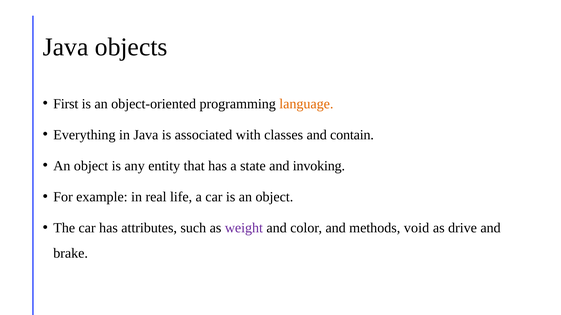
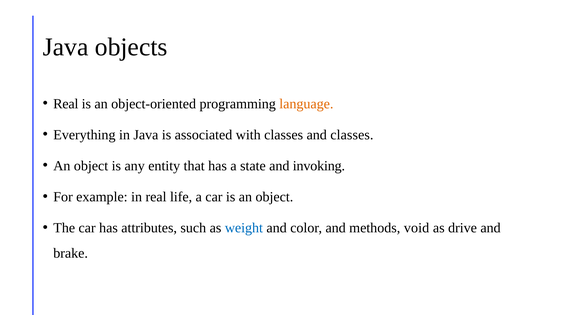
First: First -> Real (66, 104)
and contain: contain -> classes (352, 135)
weight colour: purple -> blue (244, 228)
